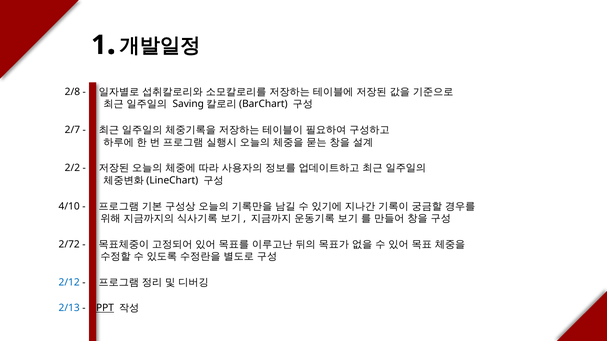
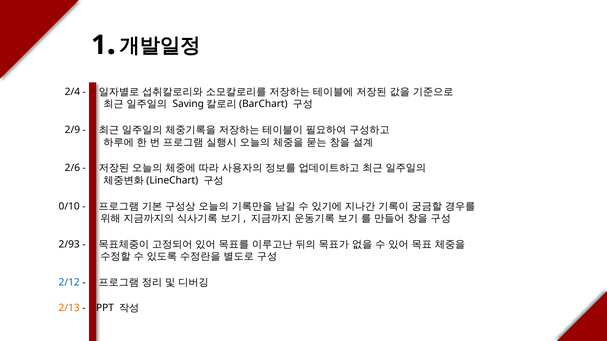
2/8: 2/8 -> 2/4 (72, 92)
2/7: 2/7 -> 2/9 (72, 130)
2/2: 2/2 -> 2/6 (72, 168)
4/10: 4/10 -> 0/10 (69, 206)
2/72: 2/72 -> 2/93 (69, 245)
2/13 colour: blue -> orange (69, 309)
PPT underline: present -> none (105, 309)
